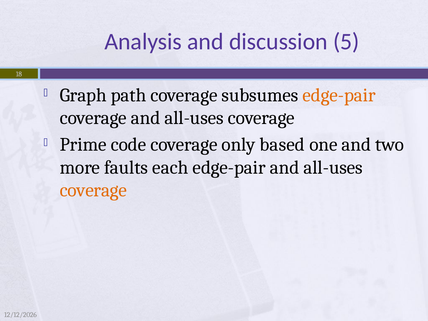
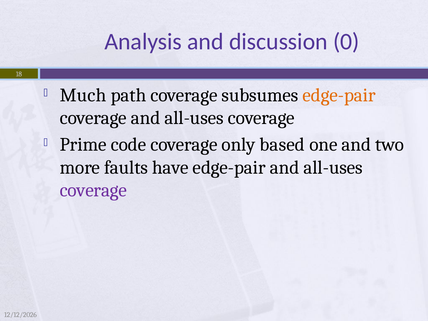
5: 5 -> 0 (346, 42)
Graph: Graph -> Much (83, 95)
each: each -> have (170, 168)
coverage colour: orange -> purple (93, 190)
